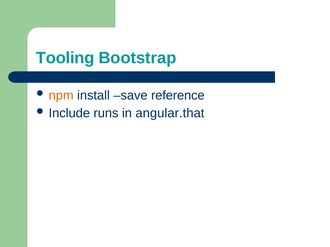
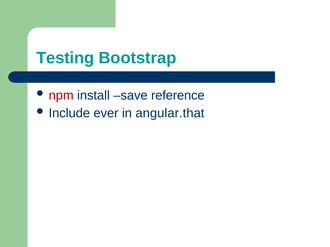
Tooling: Tooling -> Testing (65, 58)
npm colour: orange -> red (61, 96)
runs: runs -> ever (106, 113)
